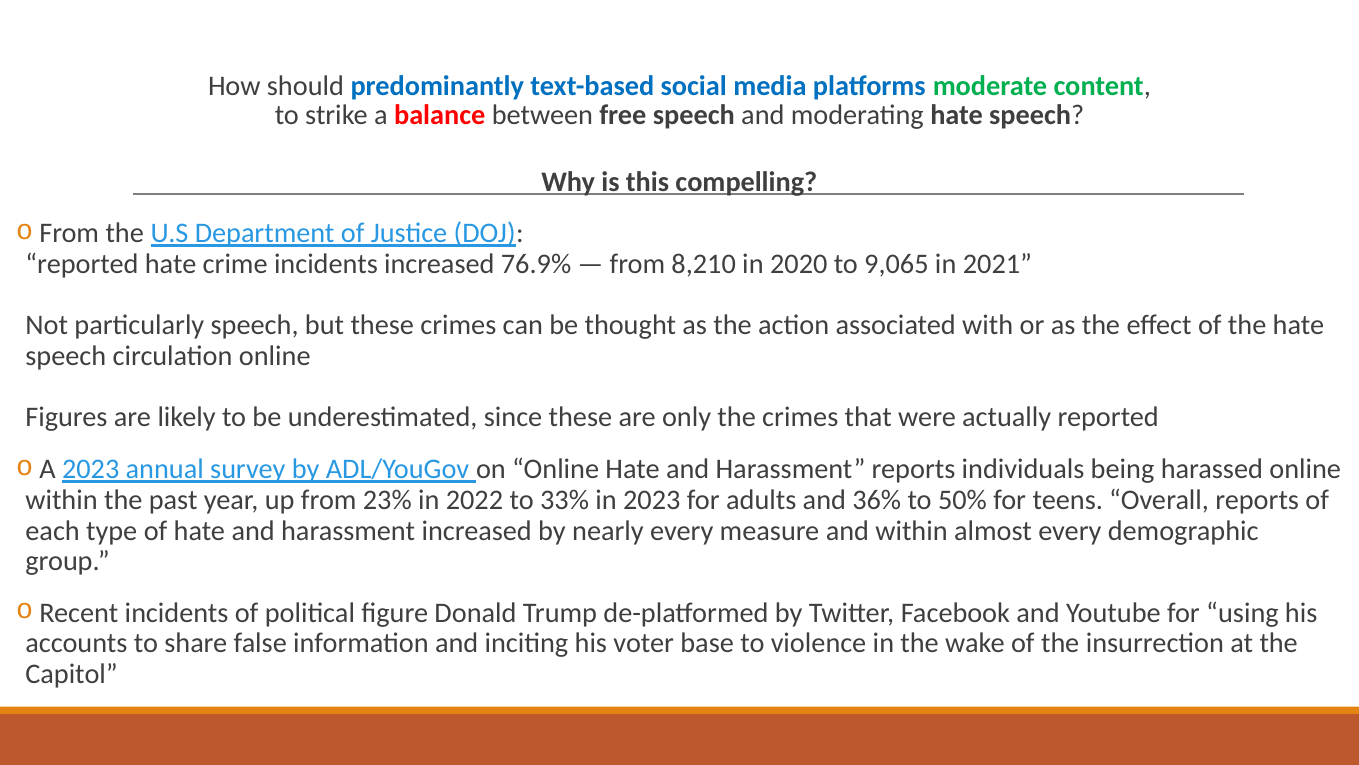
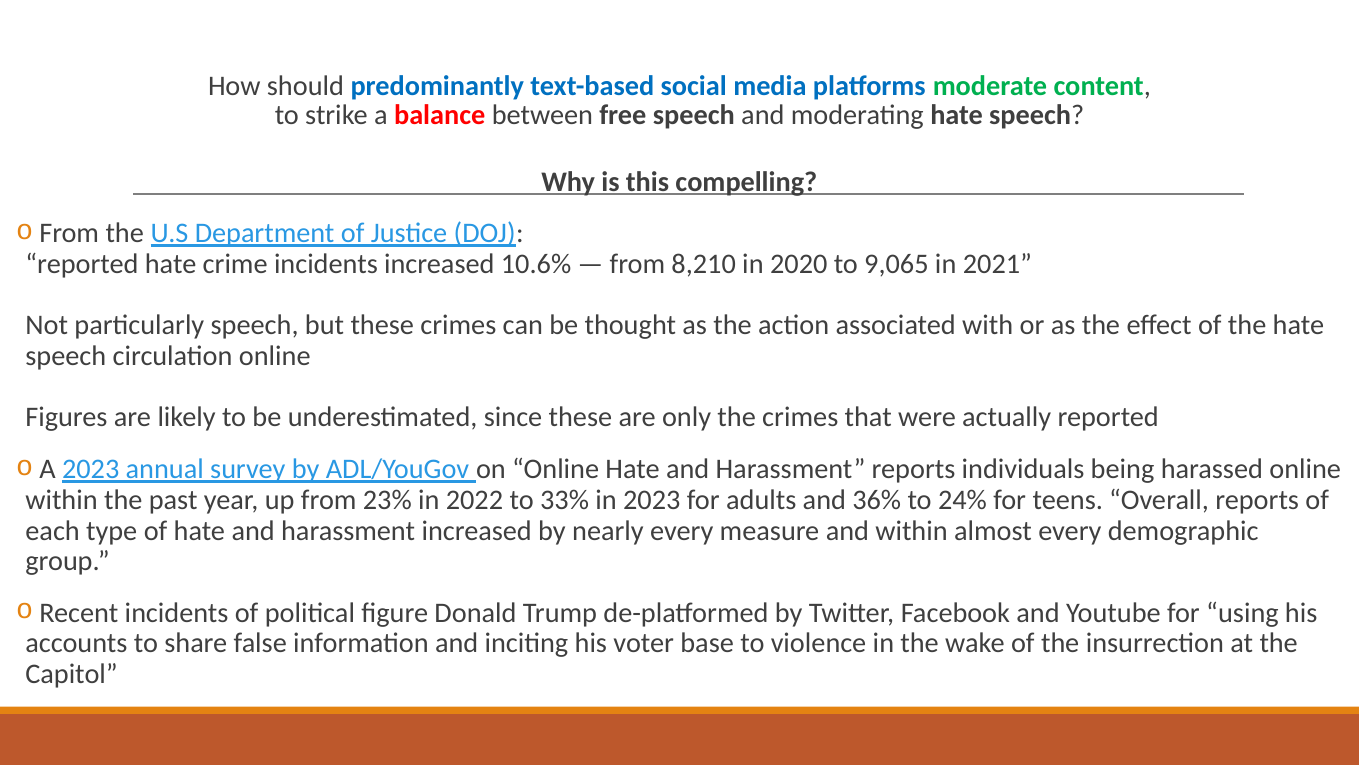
76.9%: 76.9% -> 10.6% (536, 264)
50%: 50% -> 24% (963, 500)
